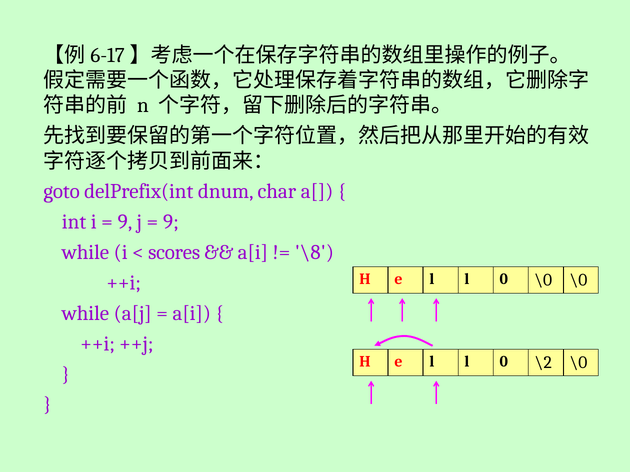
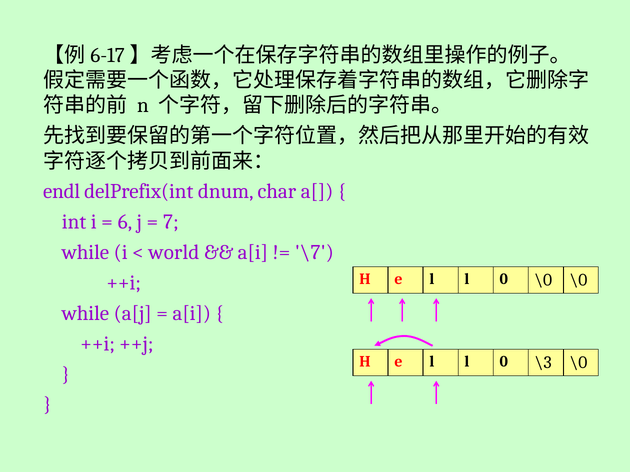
goto: goto -> endl (62, 192)
9: 9 -> 6 (125, 222)
9: 9 -> 7 (171, 222)
scores: scores -> world (174, 253)
\8: \8 -> \7 (314, 253)
\2: \2 -> \3 (543, 363)
